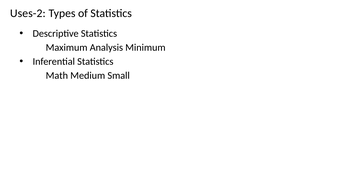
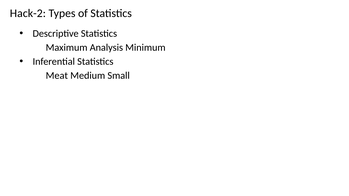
Uses-2: Uses-2 -> Hack-2 (28, 13)
Math: Math -> Meat (57, 76)
